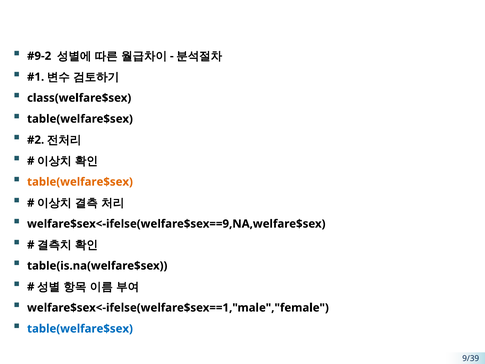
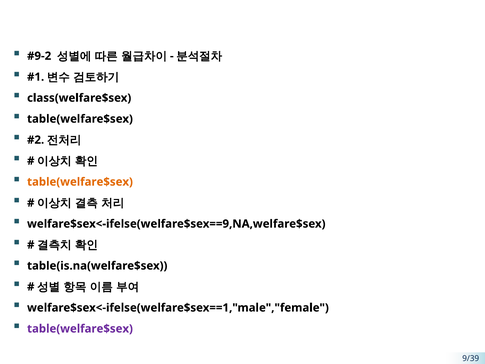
table(welfare$sex colour: blue -> purple (80, 329)
